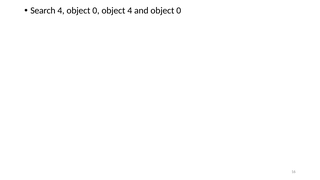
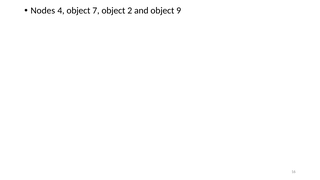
Search: Search -> Nodes (43, 11)
4 object 0: 0 -> 7 (96, 11)
object 4: 4 -> 2 (130, 11)
and object 0: 0 -> 9 (179, 11)
